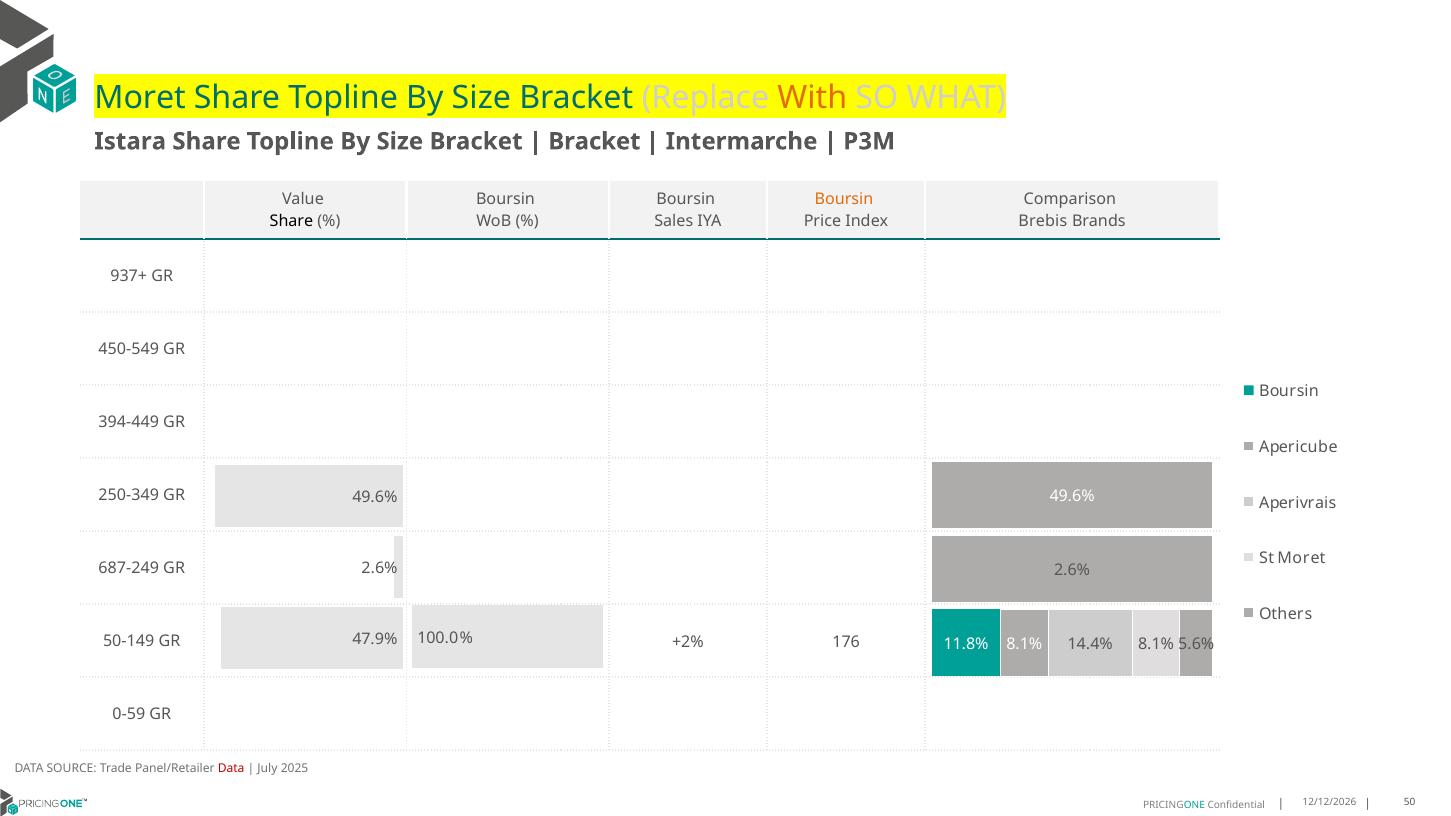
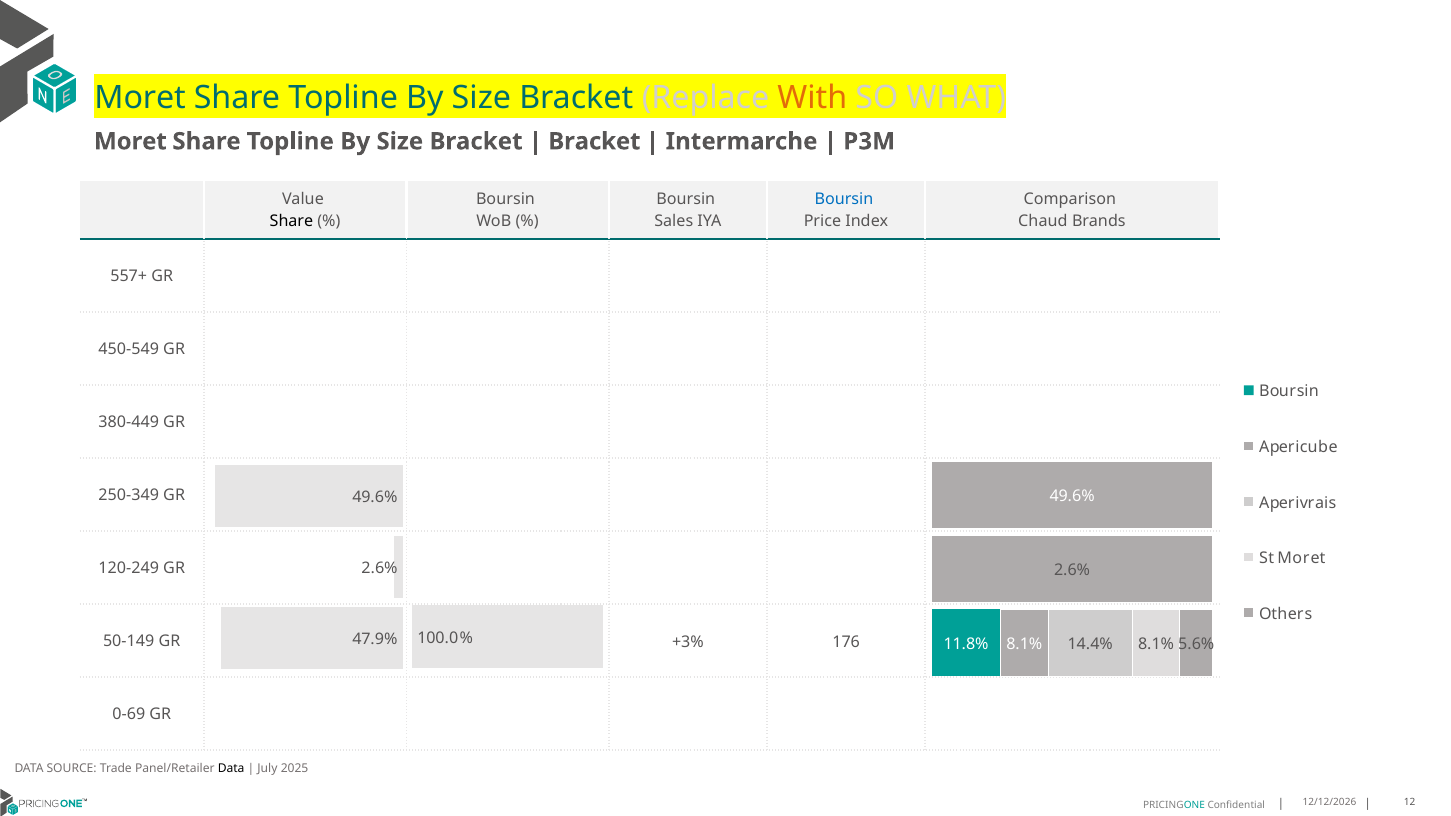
Istara: Istara -> Moret (130, 141)
Boursin colour: orange -> blue (844, 199)
Brebis: Brebis -> Chaud (1043, 222)
937+: 937+ -> 557+ (129, 276)
394-449: 394-449 -> 380-449 (129, 422)
687-249: 687-249 -> 120-249 (129, 569)
+2%: +2% -> +3% (688, 642)
0-59: 0-59 -> 0-69 (129, 715)
Data colour: red -> black (231, 769)
50: 50 -> 12 (1410, 803)
